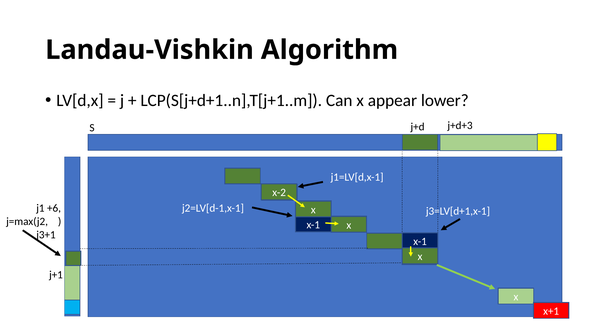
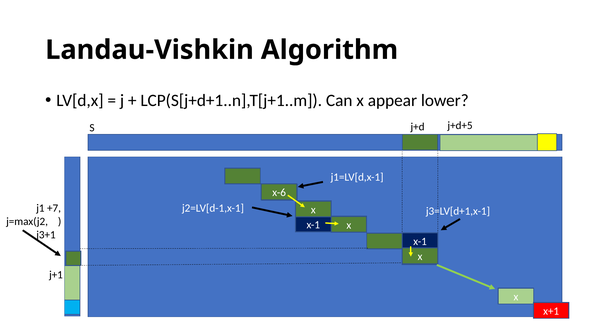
j+d+3: j+d+3 -> j+d+5 (460, 125)
x-2: x-2 -> x-6 (279, 192)
+6: +6 -> +7 (54, 208)
